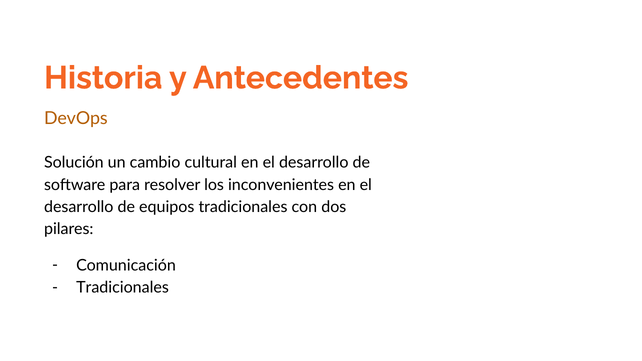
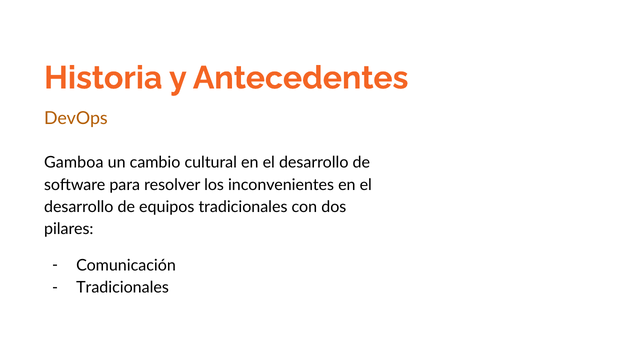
Solución: Solución -> Gamboa (74, 163)
